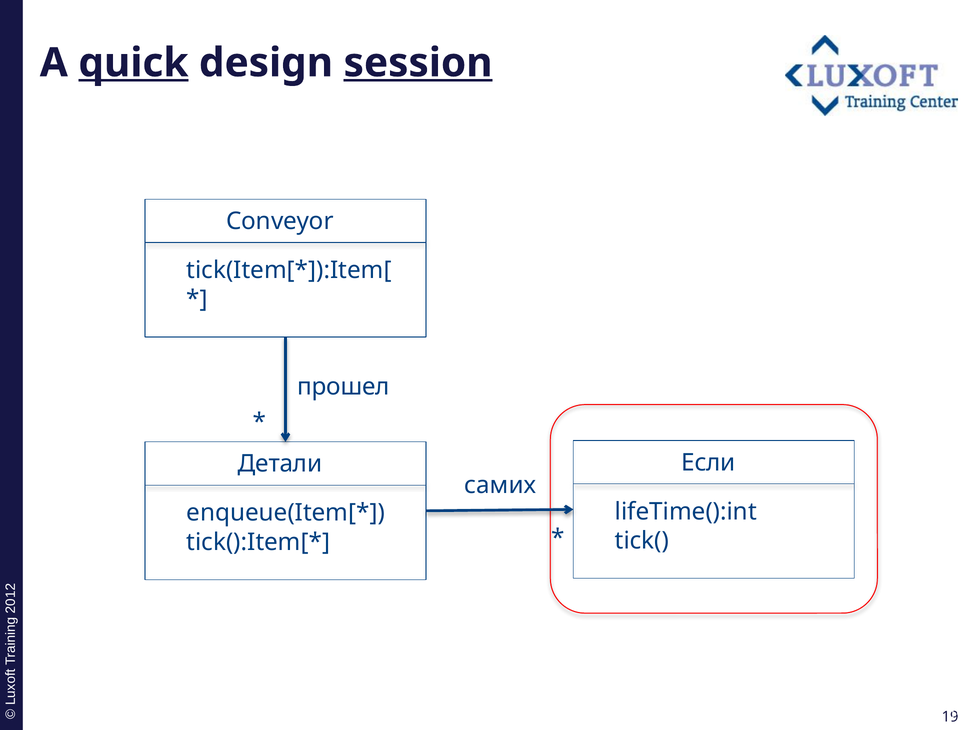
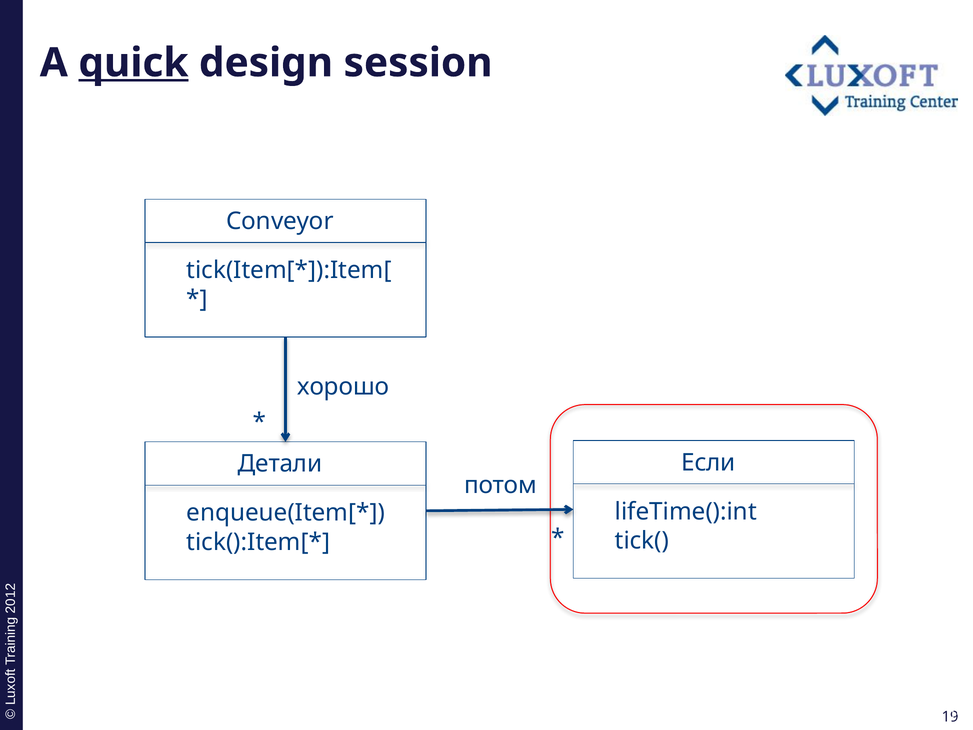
session underline: present -> none (418, 63)
прошел: прошел -> хорошо (343, 387)
самих: самих -> потом (500, 485)
